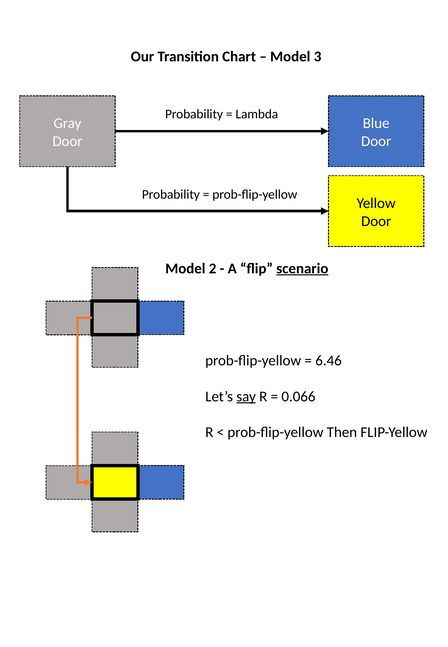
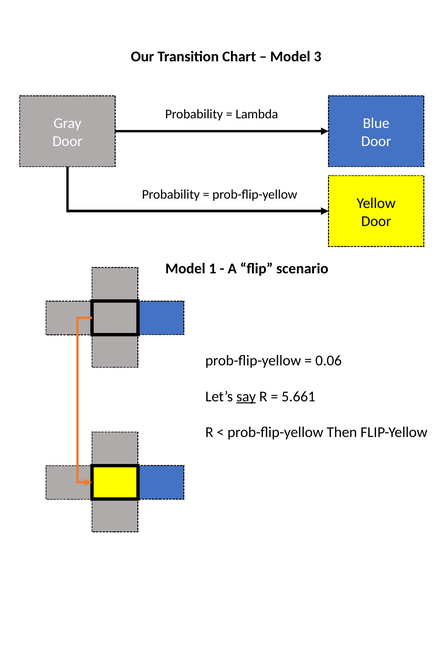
2: 2 -> 1 (213, 268)
scenario underline: present -> none (302, 268)
6.46: 6.46 -> 0.06 (329, 361)
0.066: 0.066 -> 5.661 (298, 396)
